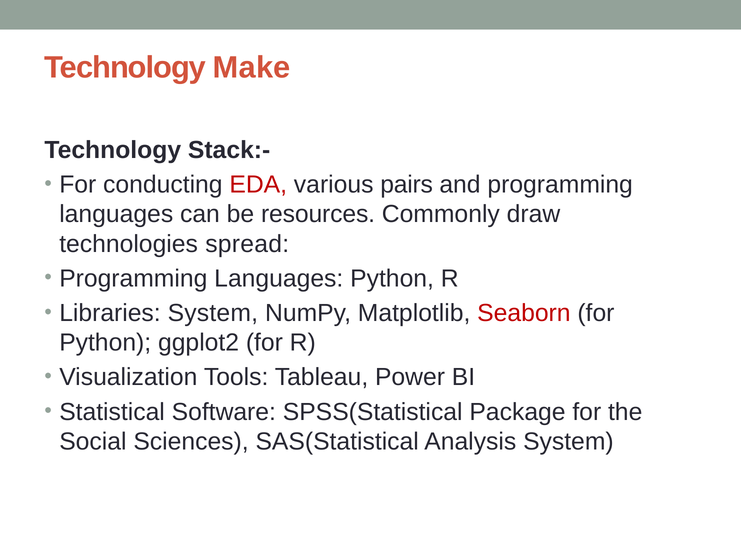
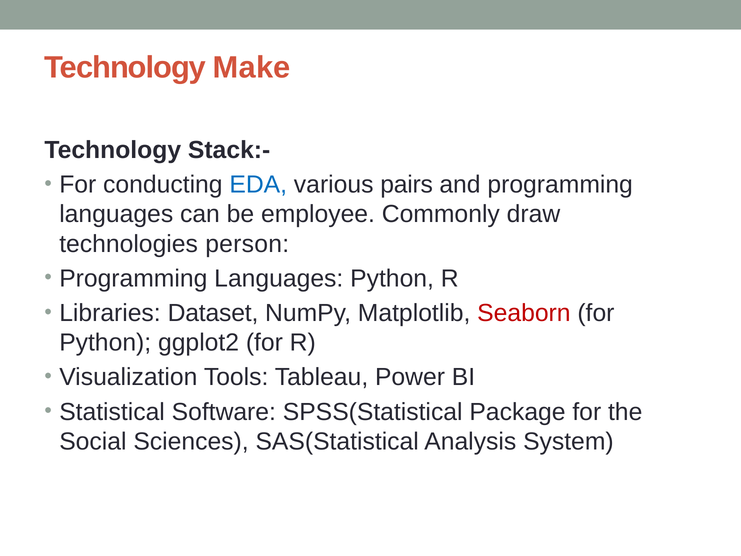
EDA colour: red -> blue (258, 185)
resources: resources -> employee (318, 214)
spread: spread -> person (247, 244)
Libraries System: System -> Dataset (213, 313)
